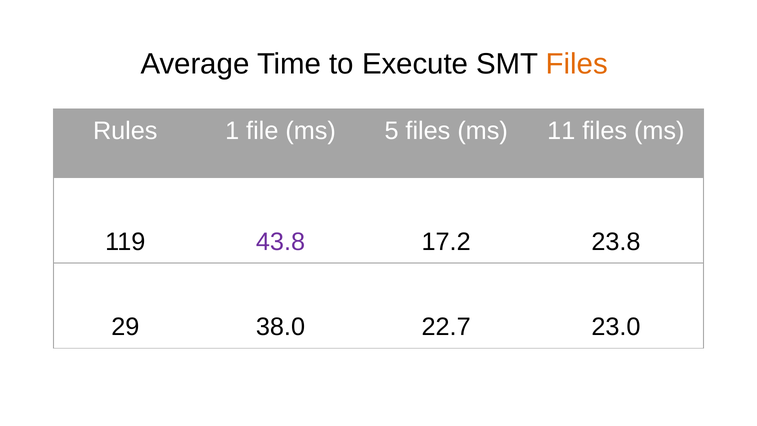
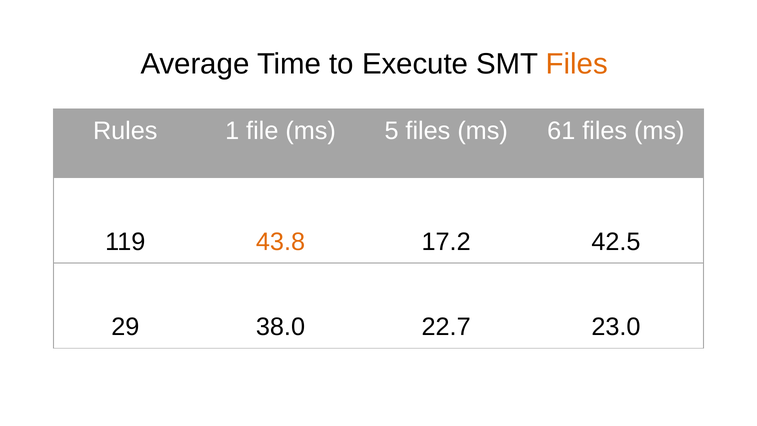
11: 11 -> 61 (561, 131)
43.8 colour: purple -> orange (280, 242)
23.8: 23.8 -> 42.5 (616, 242)
